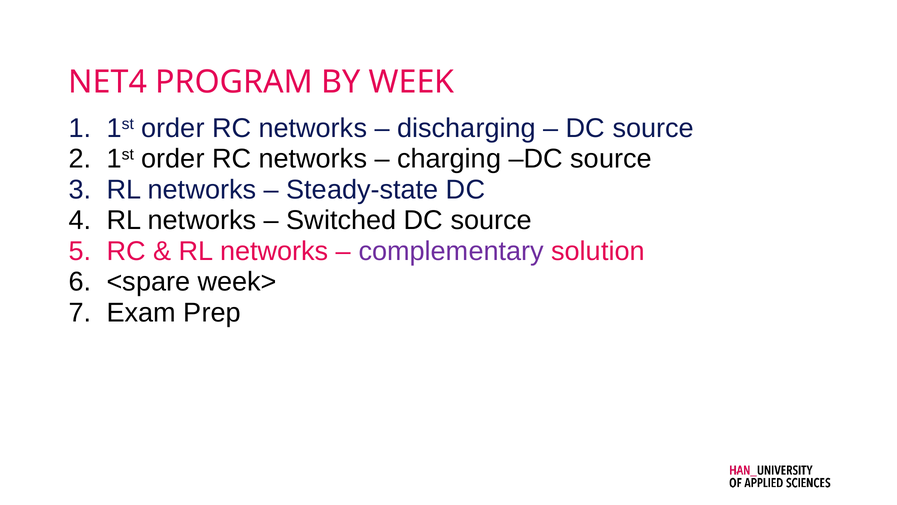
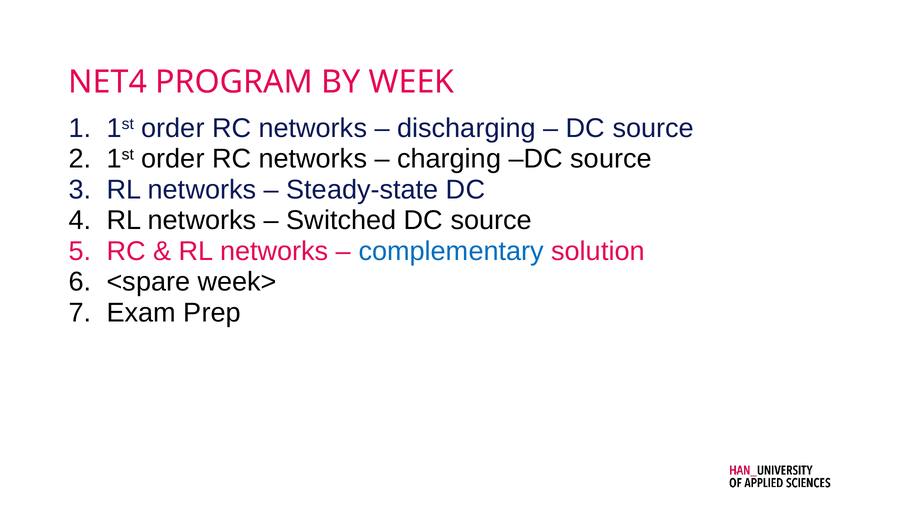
complementary colour: purple -> blue (451, 251)
